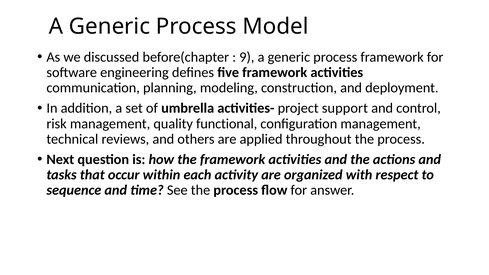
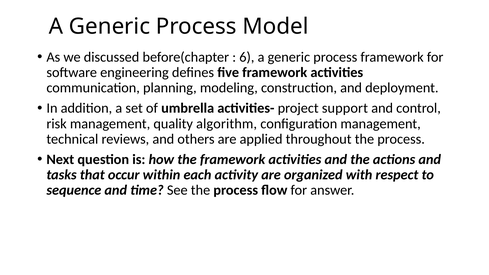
9: 9 -> 6 (247, 57)
functional: functional -> algorithm (227, 124)
